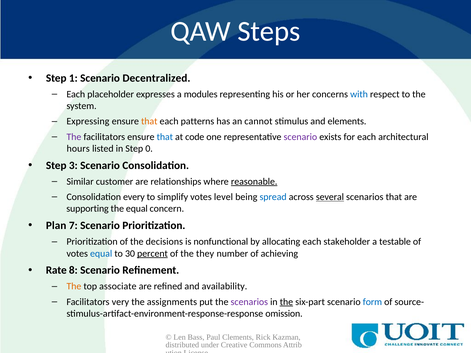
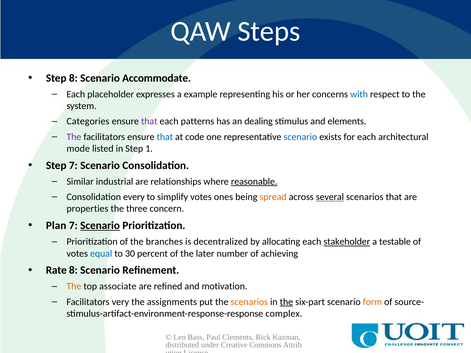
Step 1: 1 -> 8 (73, 78)
Decentralized: Decentralized -> Accommodate (157, 78)
modules: modules -> example (201, 94)
Expressing: Expressing -> Categories (88, 121)
that colour: orange -> purple (149, 121)
cannot: cannot -> dealing (259, 121)
scenario colour: purple -> blue (300, 137)
hours: hours -> mode (78, 149)
0: 0 -> 1 (149, 149)
Step 3: 3 -> 7 (73, 166)
customer: customer -> industrial (115, 182)
level: level -> ones (223, 197)
spread colour: blue -> orange (273, 197)
supporting: supporting -> properties (87, 209)
the equal: equal -> three (137, 209)
Scenario underline: none -> present (100, 226)
decisions: decisions -> branches (164, 242)
nonfunctional: nonfunctional -> decentralized (221, 242)
stakeholder underline: none -> present (347, 242)
percent underline: present -> none (153, 254)
they: they -> later (205, 254)
availability: availability -> motivation (225, 287)
scenarios colour: purple -> orange (249, 302)
form colour: blue -> orange (372, 302)
omission: omission -> complex (284, 314)
